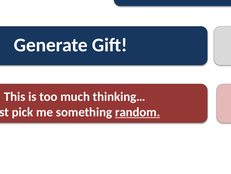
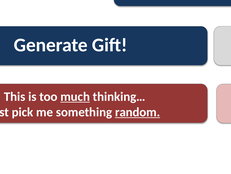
much underline: none -> present (75, 96)
